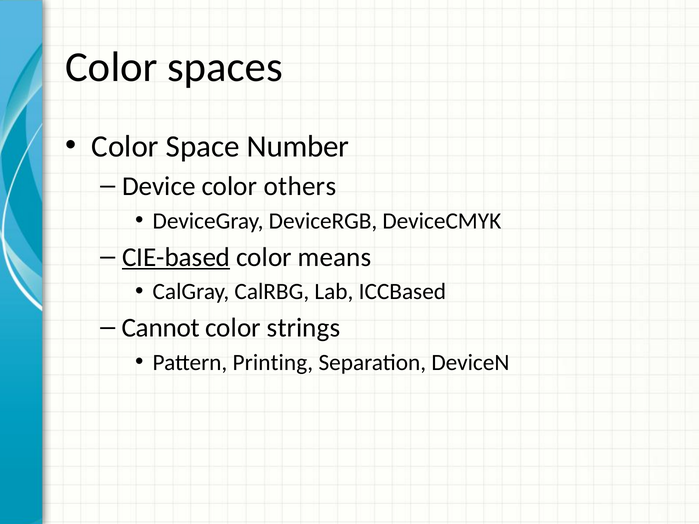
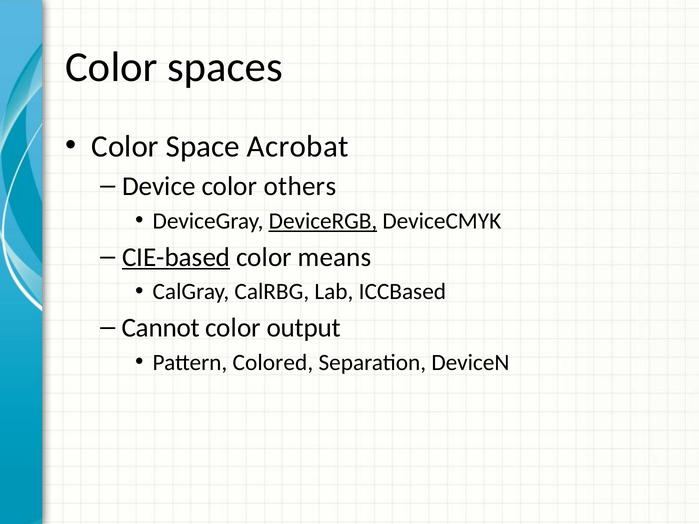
Number: Number -> Acrobat (298, 146)
DeviceRGB underline: none -> present (323, 221)
strings: strings -> output (304, 328)
Printing: Printing -> Colored (273, 363)
